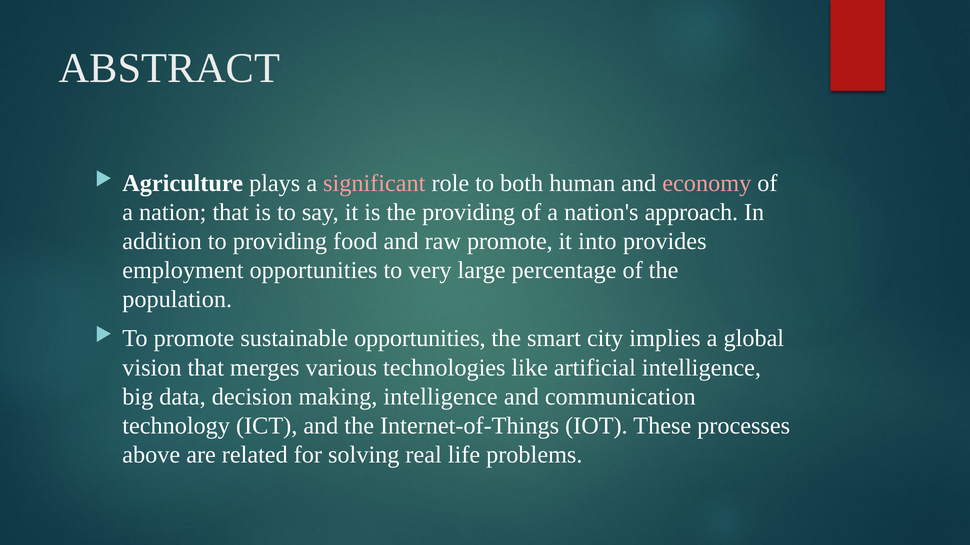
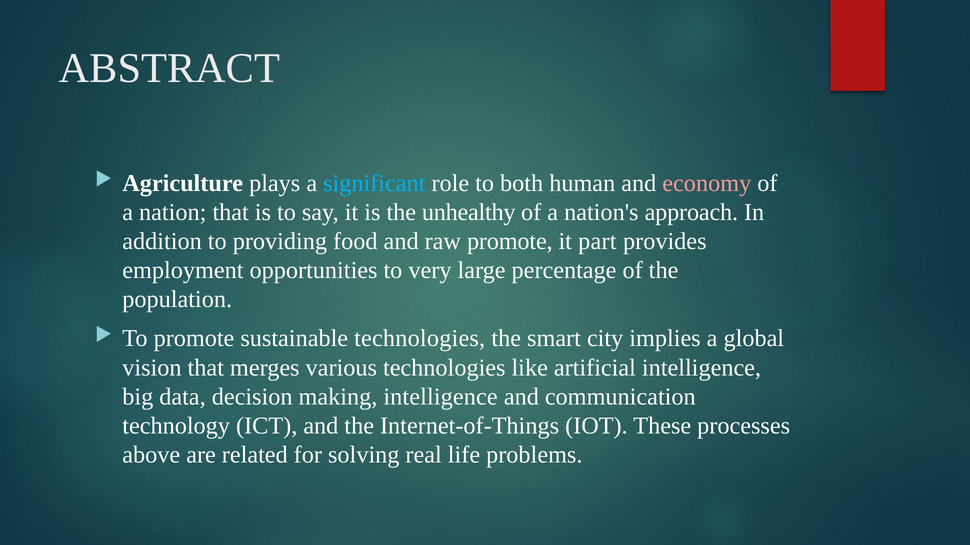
significant colour: pink -> light blue (374, 183)
the providing: providing -> unhealthy (469, 212)
into: into -> part (597, 241)
sustainable opportunities: opportunities -> technologies (420, 339)
